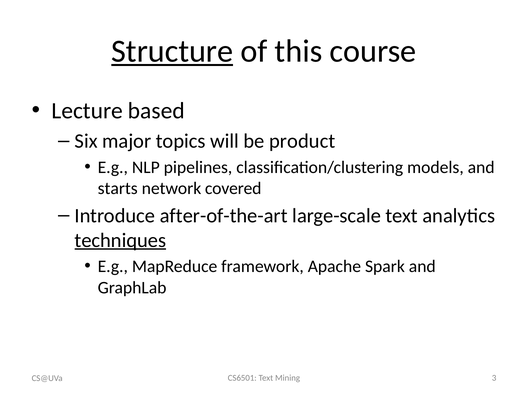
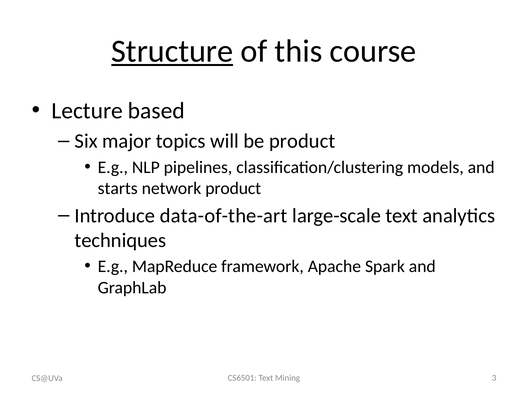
network covered: covered -> product (233, 188)
after-of-the-art: after-of-the-art -> data-of-the-art (224, 216)
techniques underline: present -> none (120, 240)
